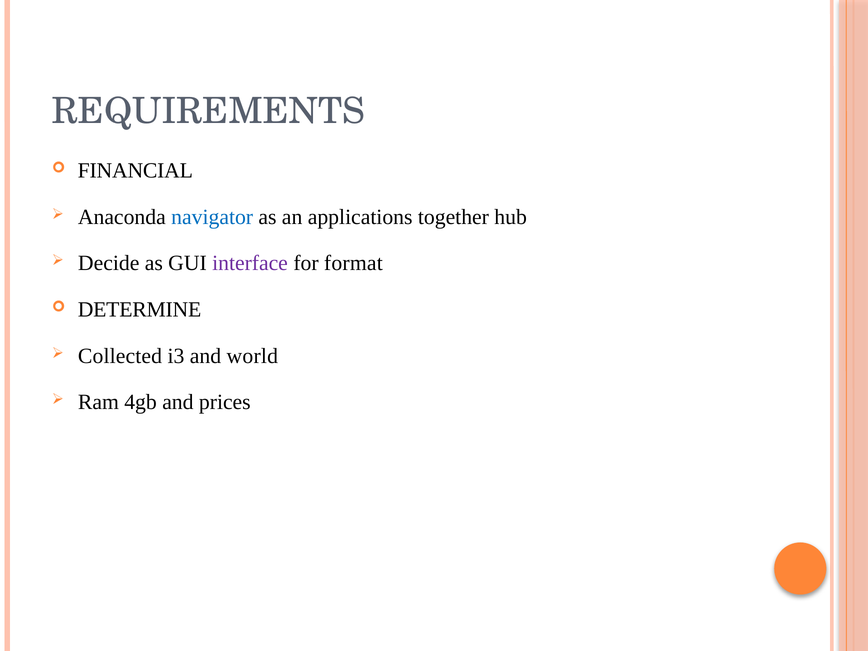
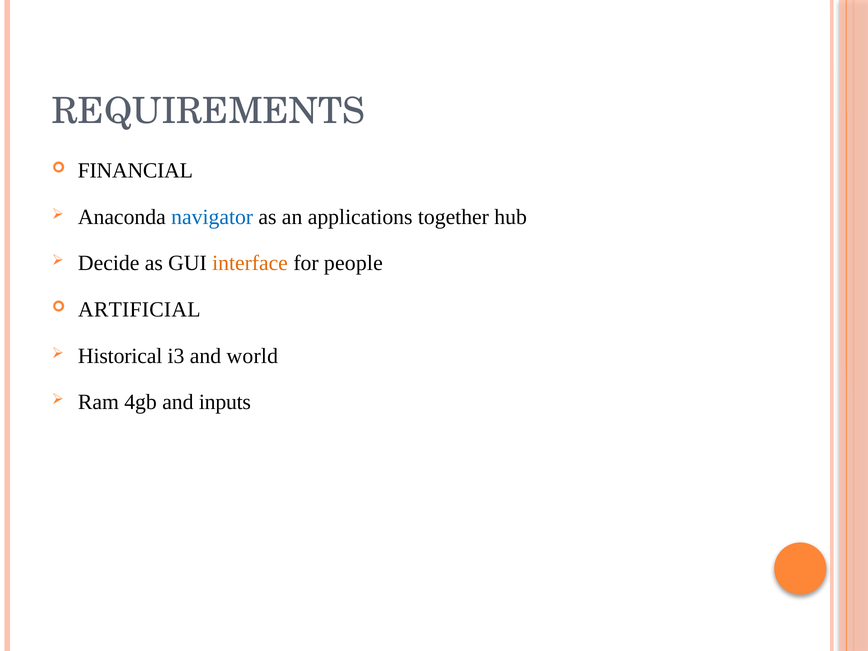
interface colour: purple -> orange (250, 263)
format: format -> people (353, 263)
DETERMINE: DETERMINE -> ARTIFICIAL (139, 310)
Collected: Collected -> Historical (120, 356)
prices: prices -> inputs (225, 402)
